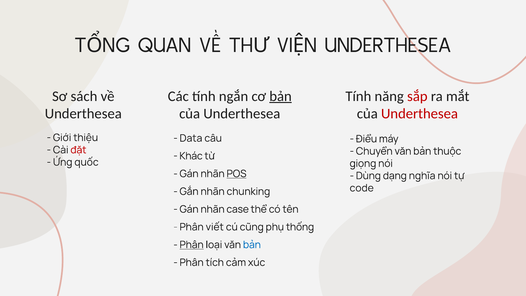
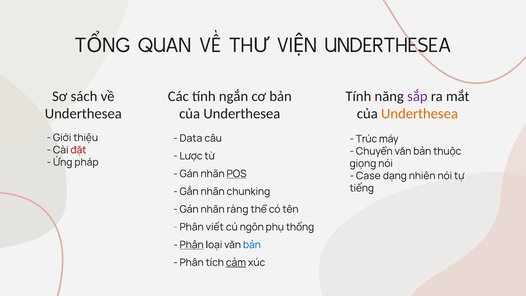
bản underline: present -> none (281, 96)
sắp colour: red -> purple (417, 96)
Underthesea colour: red -> orange (420, 114)
Điểu: Điểu -> Trúc (366, 139)
Khác: Khác -> Lược (191, 156)
quốc: quốc -> pháp (86, 162)
Dùng: Dùng -> Case (368, 176)
nghĩa: nghĩa -> nhiên (422, 176)
code: code -> tiếng (362, 188)
case: case -> ràng (238, 209)
cũng: cũng -> ngôn (252, 227)
cảm underline: none -> present (236, 262)
